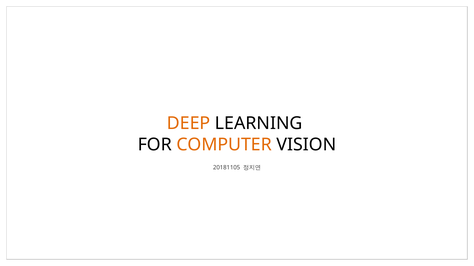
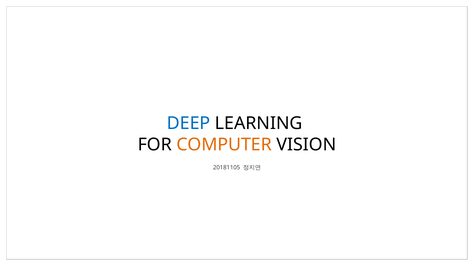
DEEP colour: orange -> blue (189, 124)
